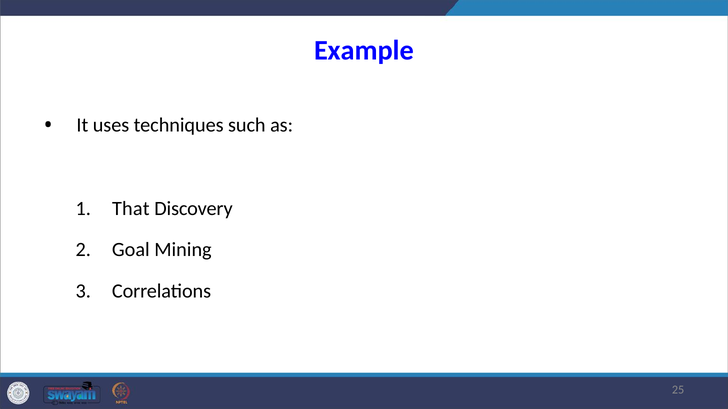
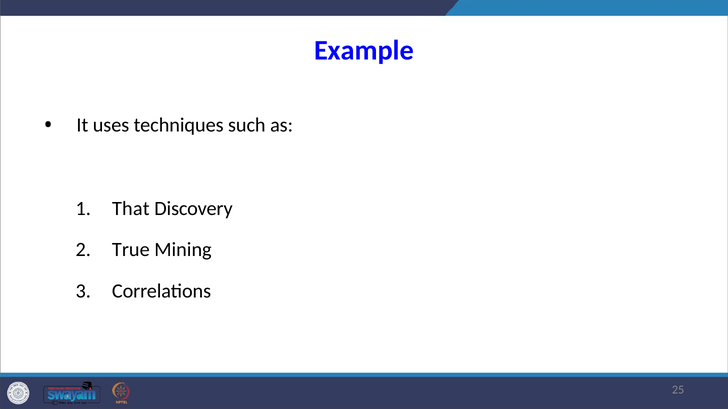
Goal: Goal -> True (131, 250)
